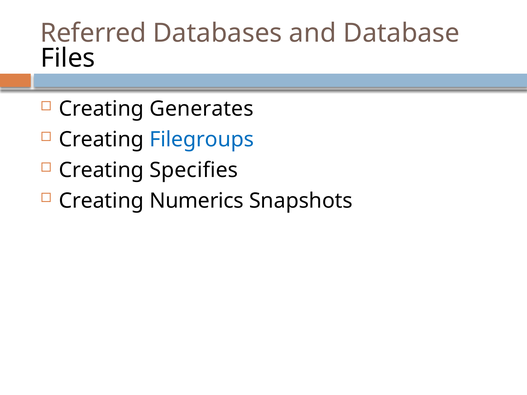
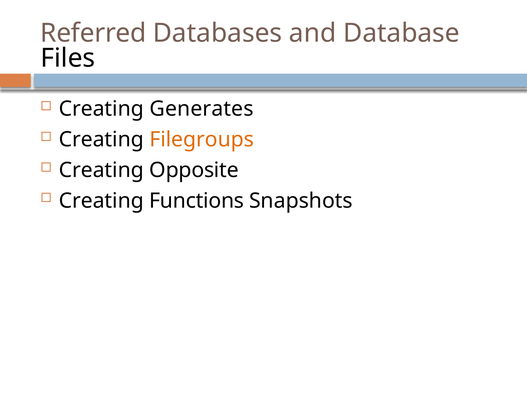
Filegroups colour: blue -> orange (202, 140)
Specifies: Specifies -> Opposite (194, 170)
Numerics: Numerics -> Functions (197, 201)
